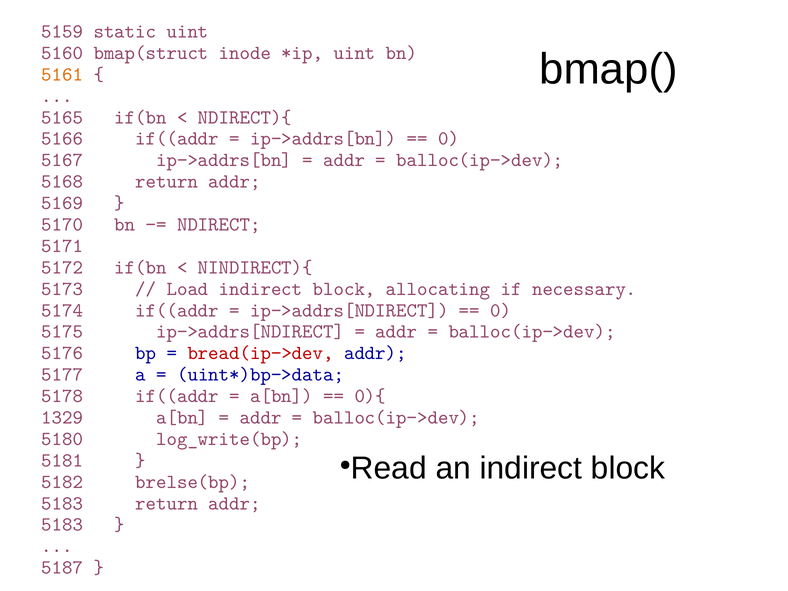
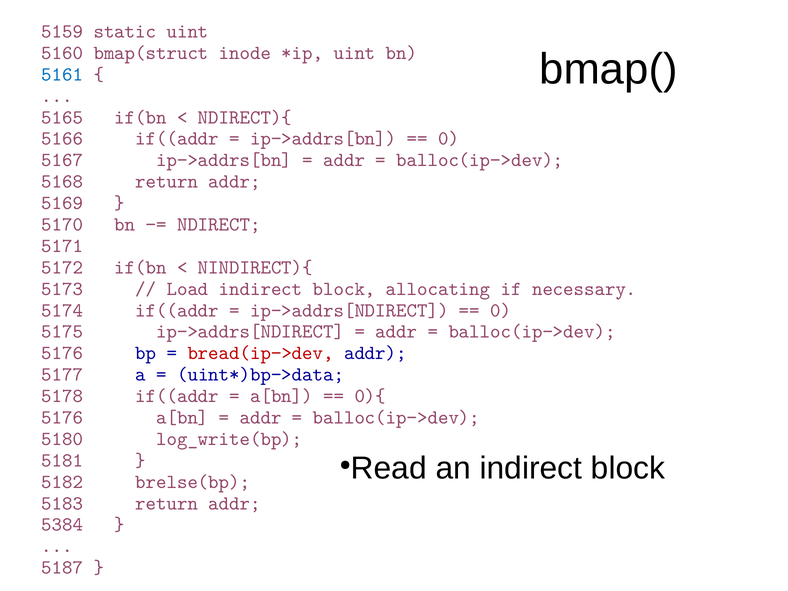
5161 colour: orange -> blue (62, 74)
1329: 1329 -> 5176 (62, 417)
5183: 5183 -> 5384 (62, 524)
